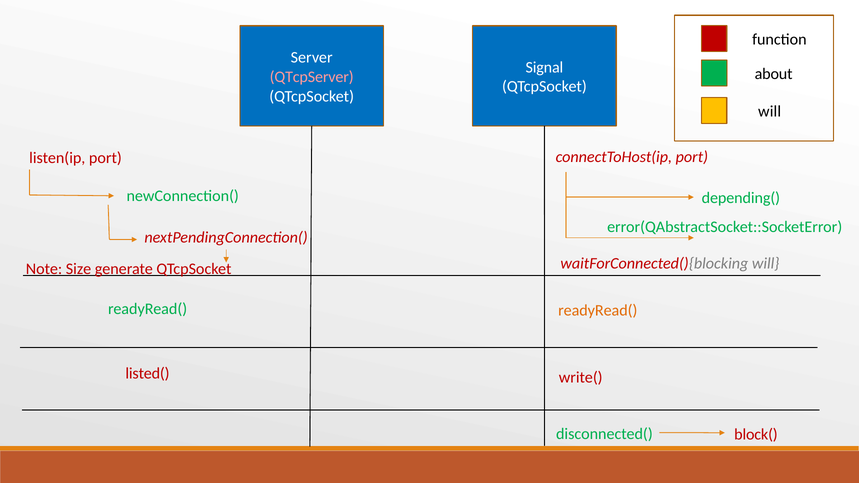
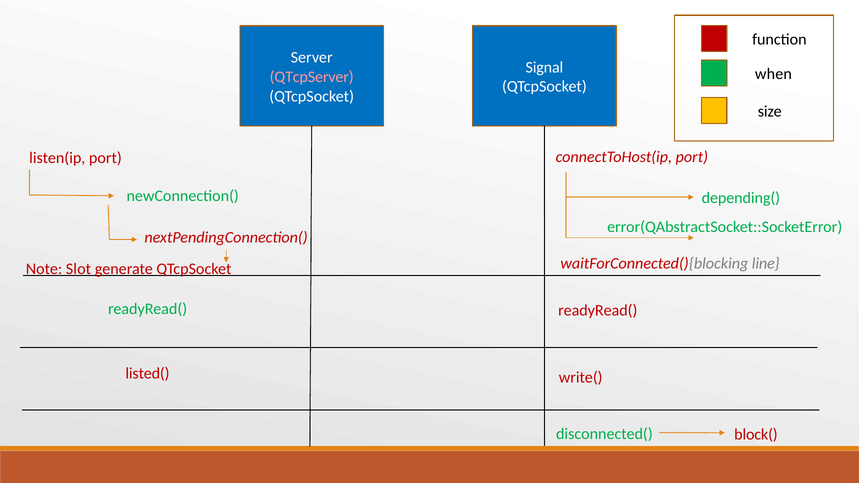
about: about -> when (773, 74)
will: will -> size (770, 112)
waitForConnected(){blocking will: will -> line (766, 263)
Size: Size -> Slot (78, 269)
readyRead( colour: orange -> red (598, 310)
